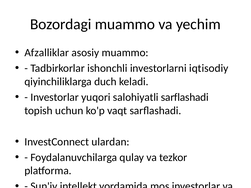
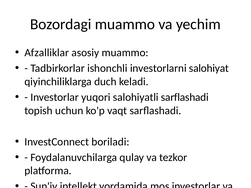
iqtisodiy: iqtisodiy -> salohiyat (209, 68)
ulardan: ulardan -> boriladi (111, 142)
